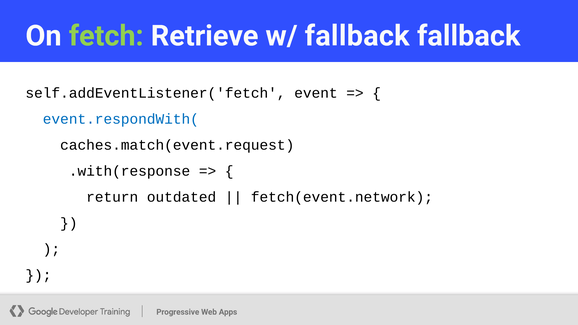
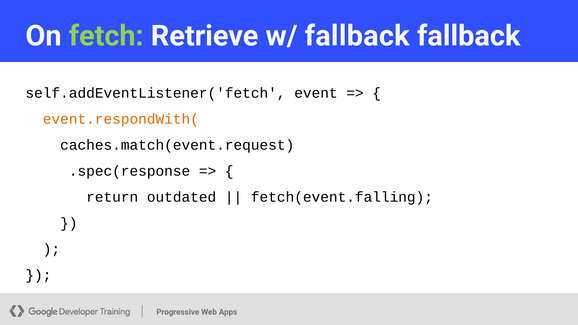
event.respondWith( colour: blue -> orange (121, 119)
.with(response: .with(response -> .spec(response (130, 171)
fetch(event.network: fetch(event.network -> fetch(event.falling (342, 197)
